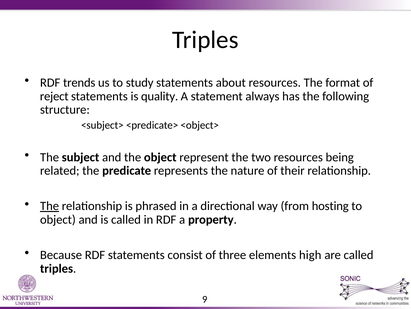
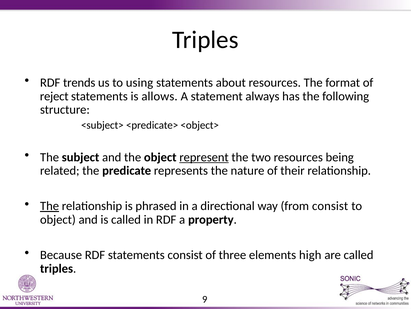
study: study -> using (140, 82)
quality: quality -> allows (160, 96)
represent underline: none -> present (204, 157)
from hosting: hosting -> consist (330, 206)
